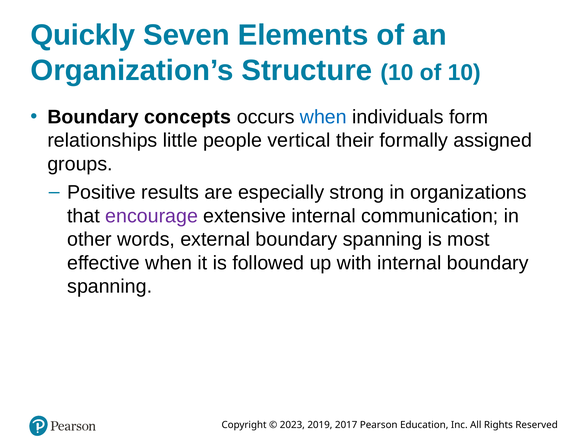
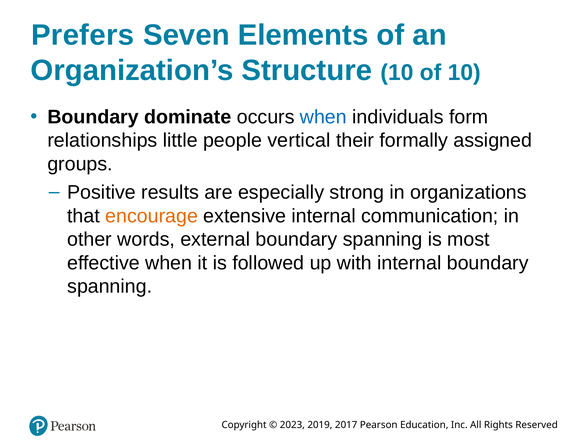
Quickly: Quickly -> Prefers (83, 35)
concepts: concepts -> dominate (188, 117)
encourage colour: purple -> orange (152, 216)
